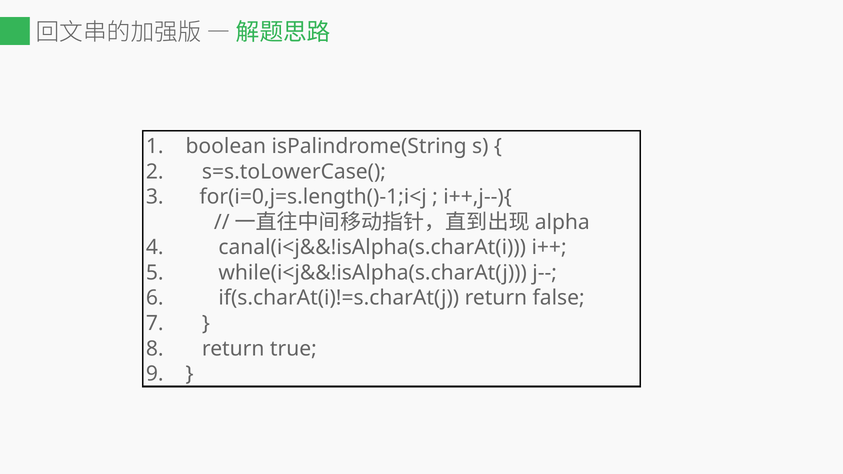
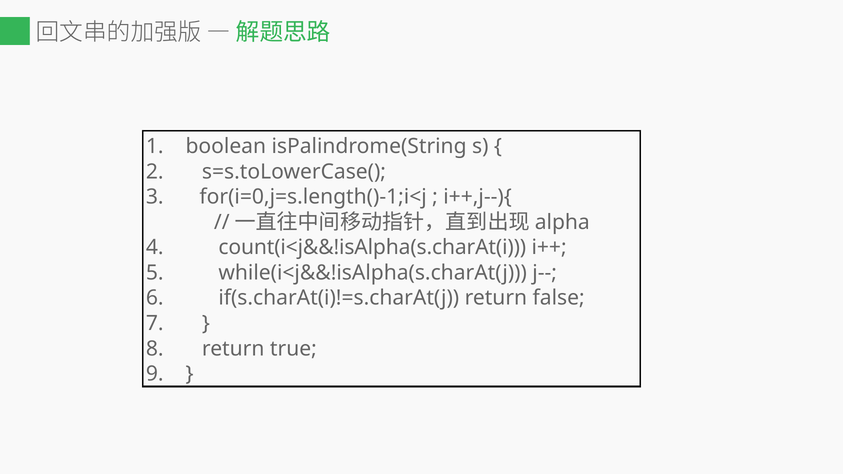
canal(i<j&&!isAlpha(s.charAt(i: canal(i<j&&!isAlpha(s.charAt(i -> count(i<j&&!isAlpha(s.charAt(i (372, 248)
